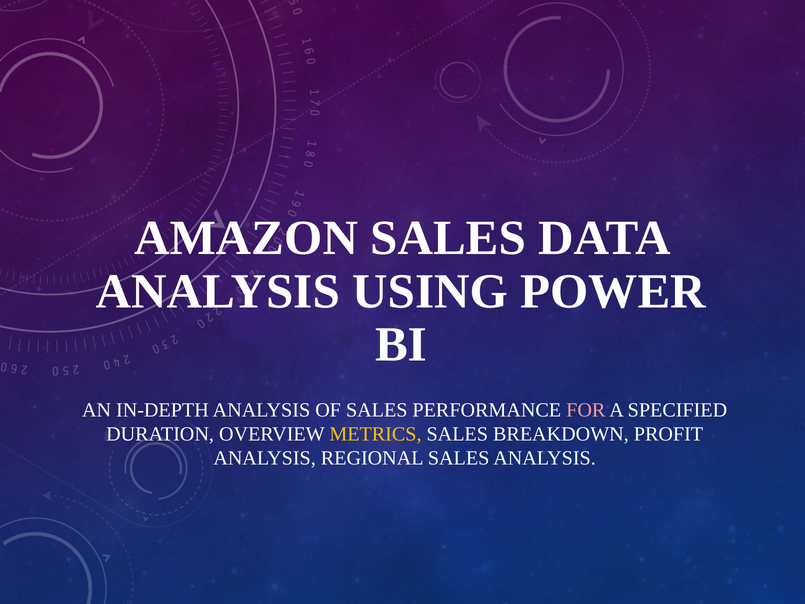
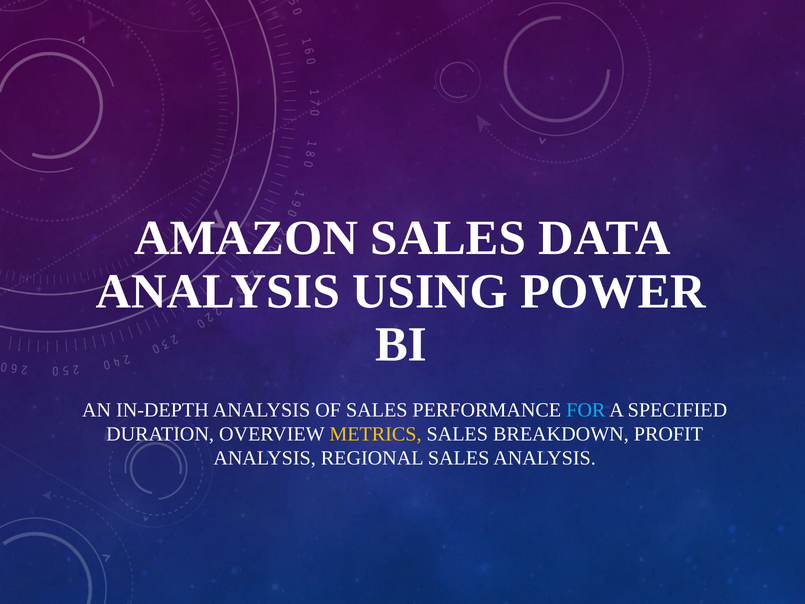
FOR colour: pink -> light blue (586, 410)
